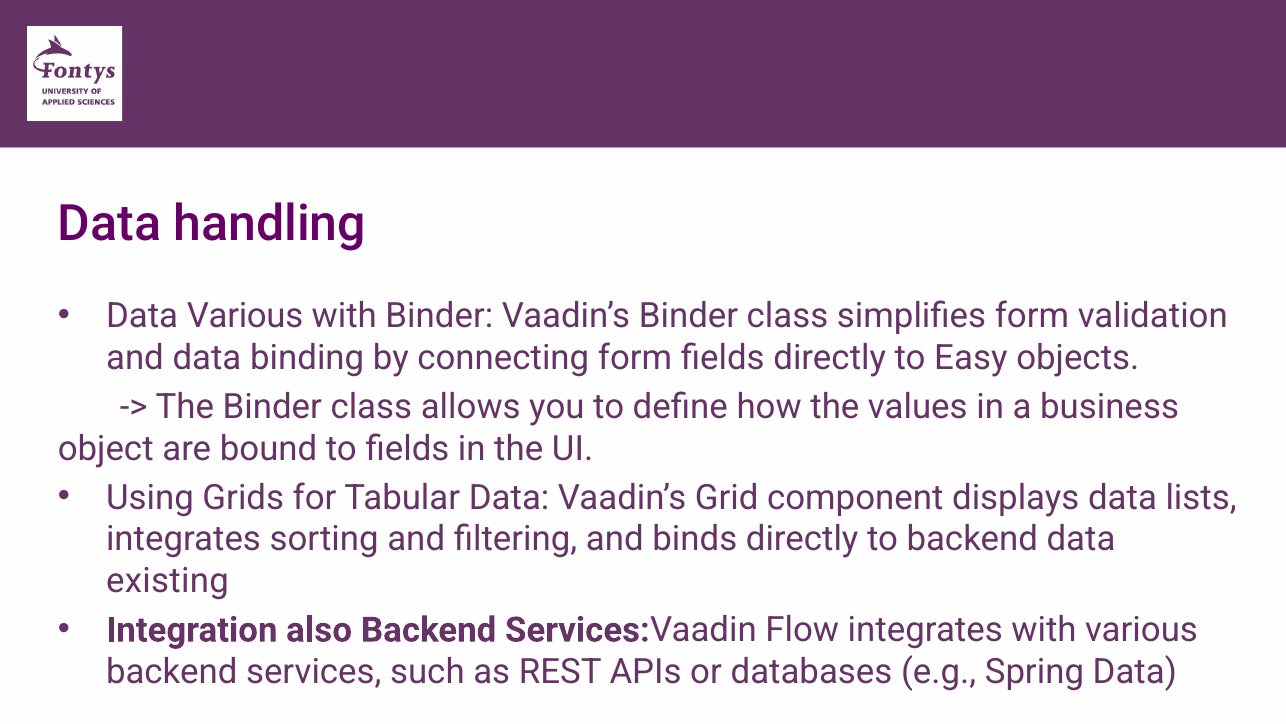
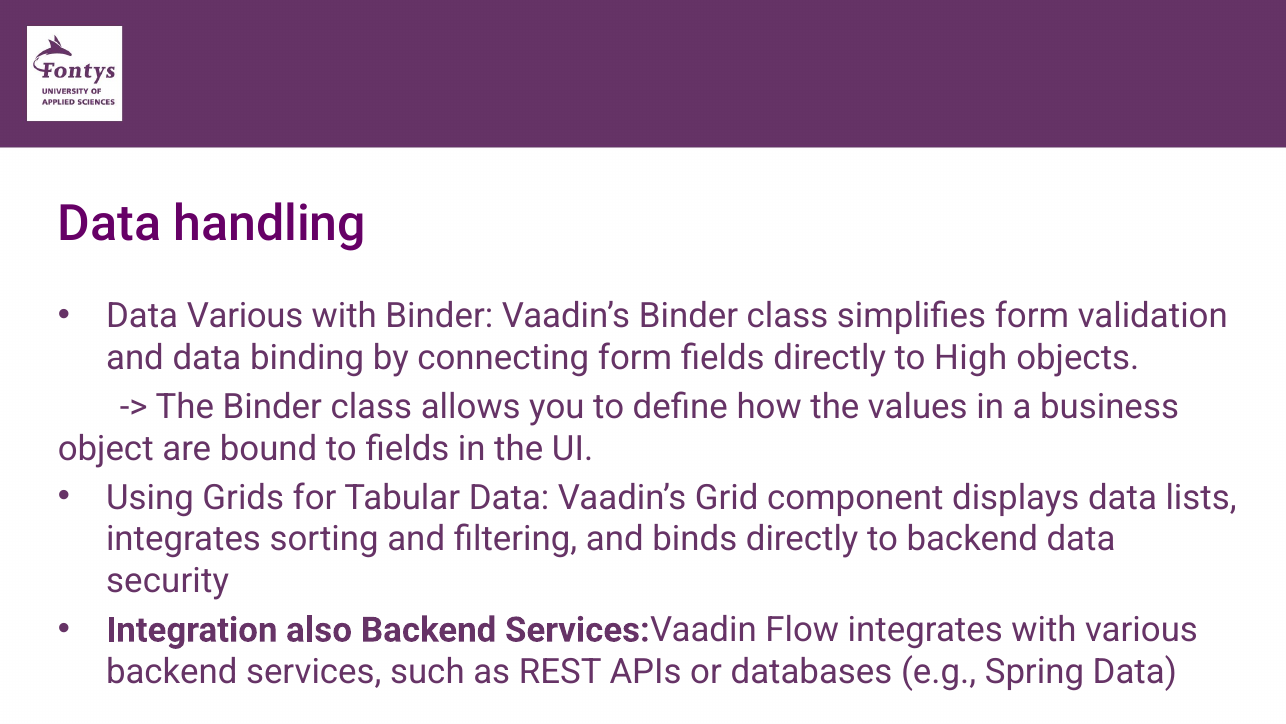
Easy: Easy -> High (971, 357)
existing: existing -> security (168, 581)
